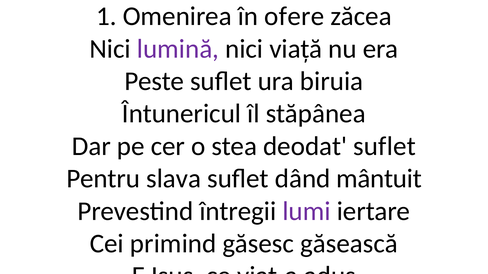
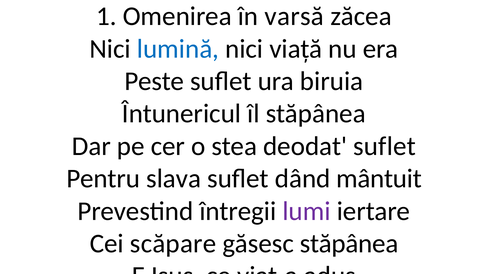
ofere: ofere -> varsă (294, 16)
lumină colour: purple -> blue (178, 49)
primind: primind -> scăpare (173, 244)
găsesc găsească: găsească -> stăpânea (349, 244)
